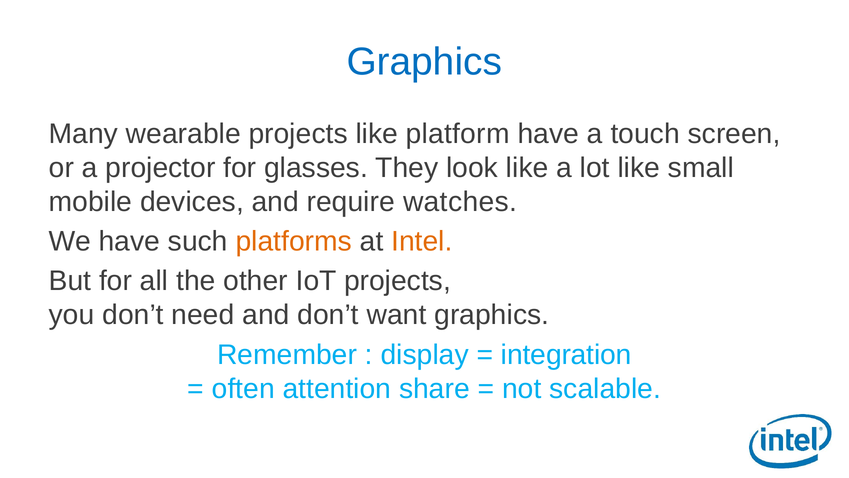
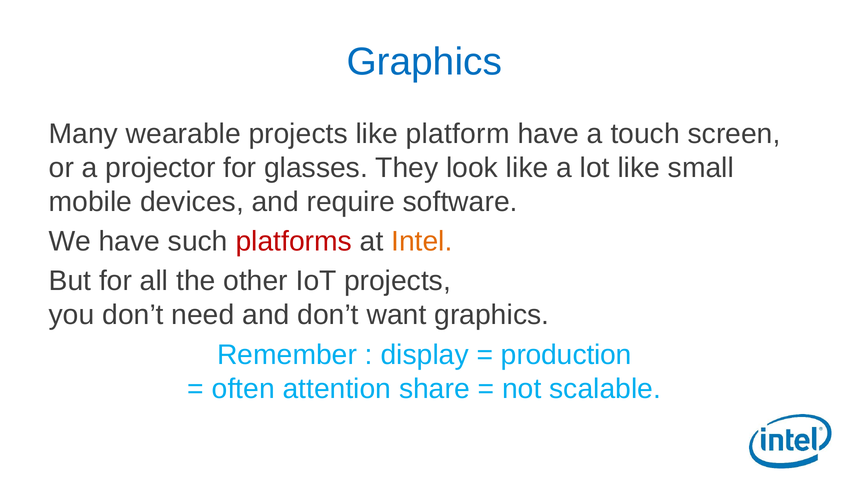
watches: watches -> software (460, 202)
platforms colour: orange -> red (294, 241)
integration: integration -> production (566, 354)
